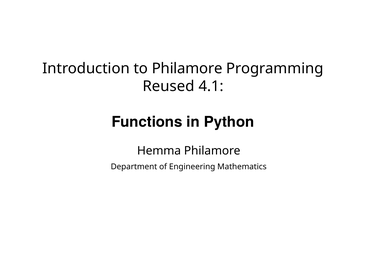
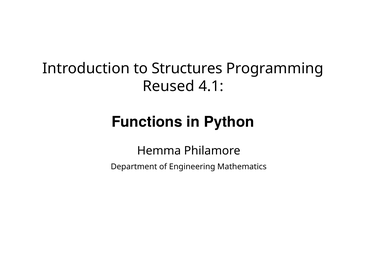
to Philamore: Philamore -> Structures (187, 69)
